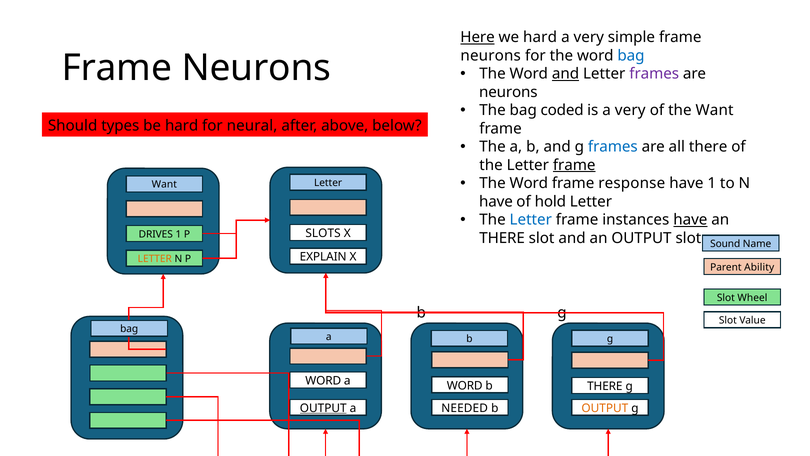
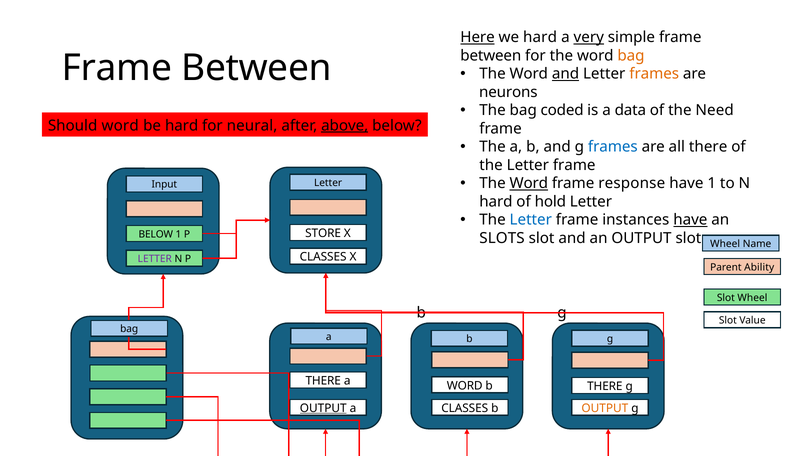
very underline: none -> present (589, 37)
neurons: neurons -> between (491, 56)
bag colour: blue -> orange (631, 56)
Neurons: Neurons -> Between (256, 68)
frames colour: purple -> orange (654, 74)
is a very: very -> data (630, 110)
the Want: Want -> Need (715, 110)
Should types: types -> word (120, 125)
above underline: none -> present (345, 125)
frame underline: present -> none (574, 165)
Word underline: none -> present (529, 183)
Want: Want -> Input (164, 184)
have: have -> hard (496, 201)
SLOTS: SLOTS -> STORE (323, 233)
DRIVES: DRIVES -> BELOW (156, 234)
THERE: THERE -> SLOTS (502, 238)
Sound: Sound -> Wheel (725, 244)
EXPLAIN: EXPLAIN -> CLASSES (323, 257)
LETTER colour: orange -> purple (155, 259)
WORD: WORD -> THERE (323, 380)
NEEDED: NEEDED -> CLASSES (465, 408)
